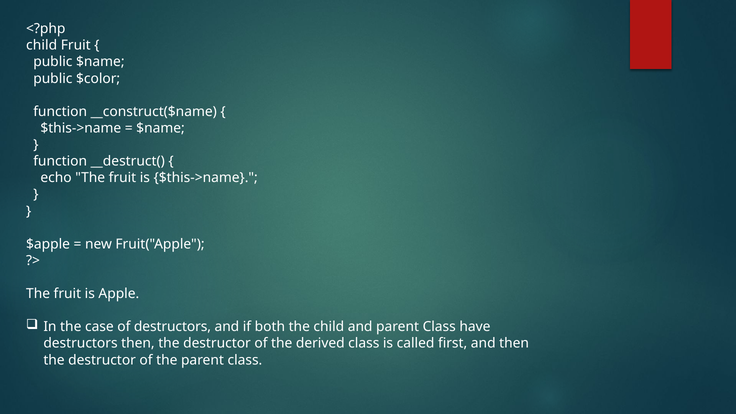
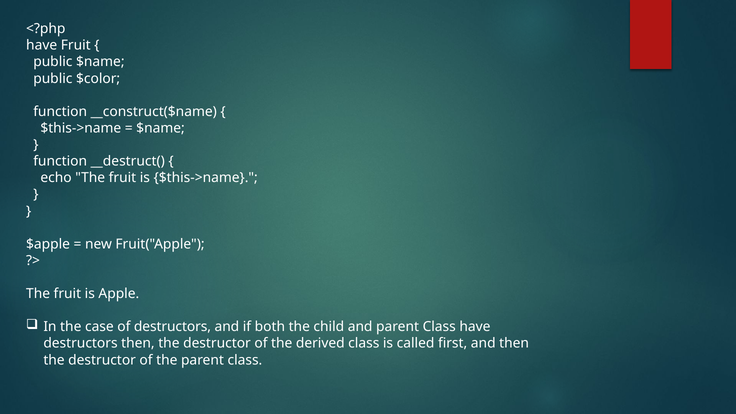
child: child -> have (42, 45)
